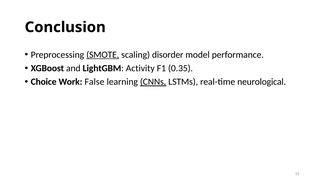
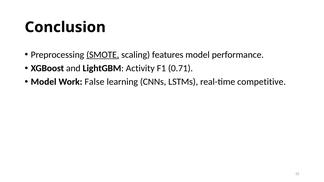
disorder: disorder -> features (168, 55)
0.35: 0.35 -> 0.71 (181, 68)
Choice: Choice -> Model (44, 82)
CNNs underline: present -> none (153, 82)
neurological: neurological -> competitive (262, 82)
